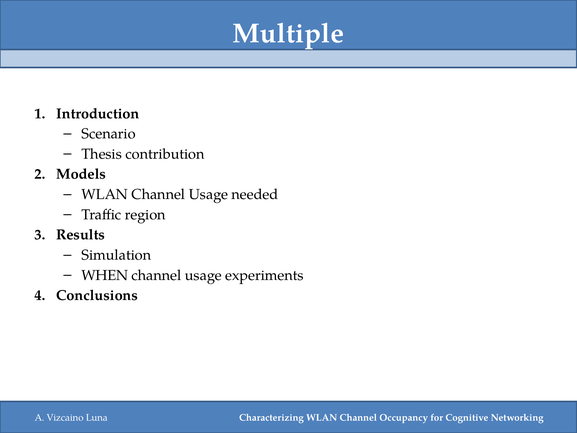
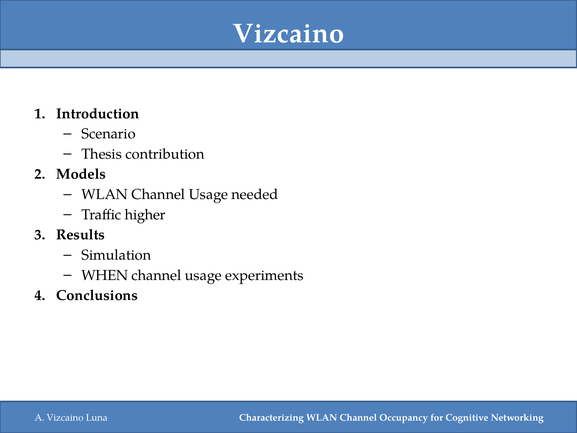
Multiple: Multiple -> Vizcaino (288, 33)
region: region -> higher (145, 214)
